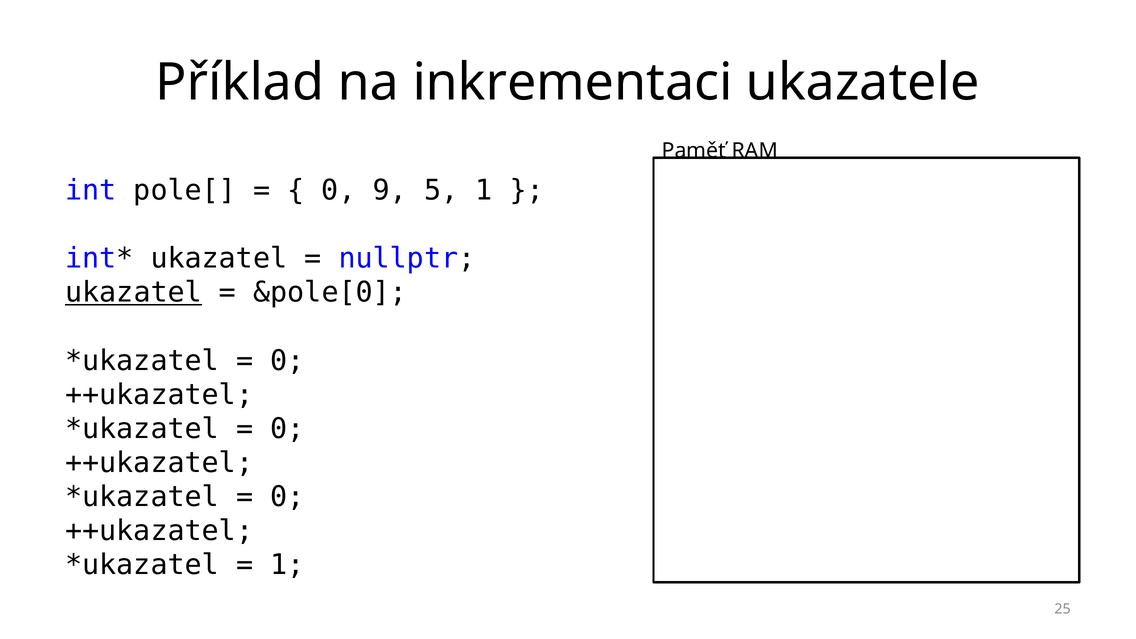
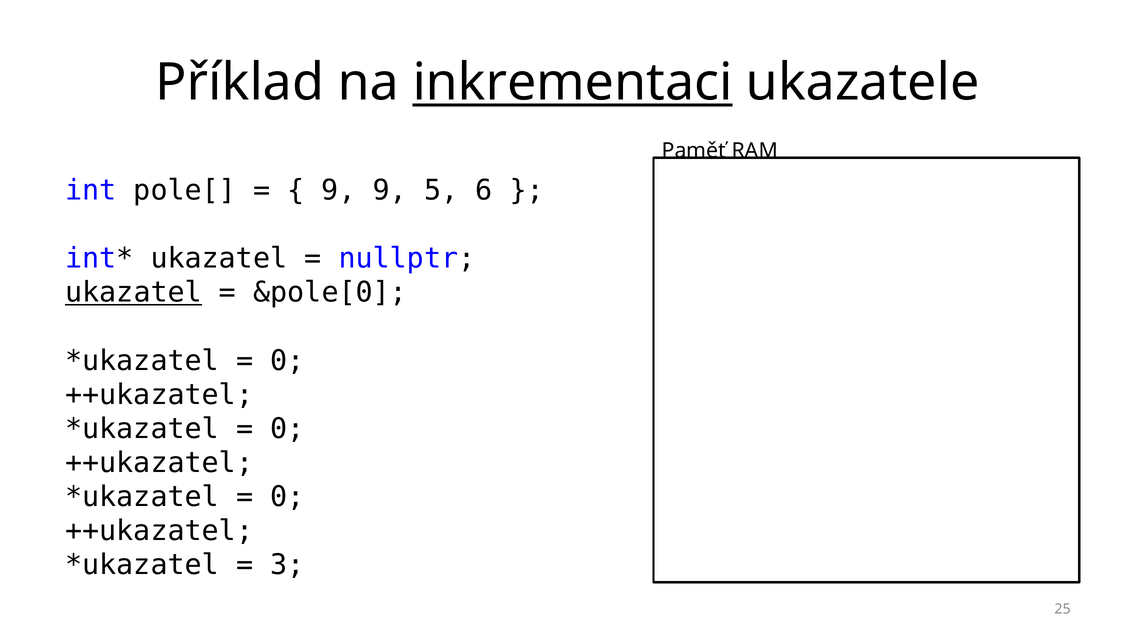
inkrementaci underline: none -> present (573, 82)
0: 0 -> 9 (339, 190)
5 1: 1 -> 6 (484, 190)
1: 1 -> 3 (287, 565)
